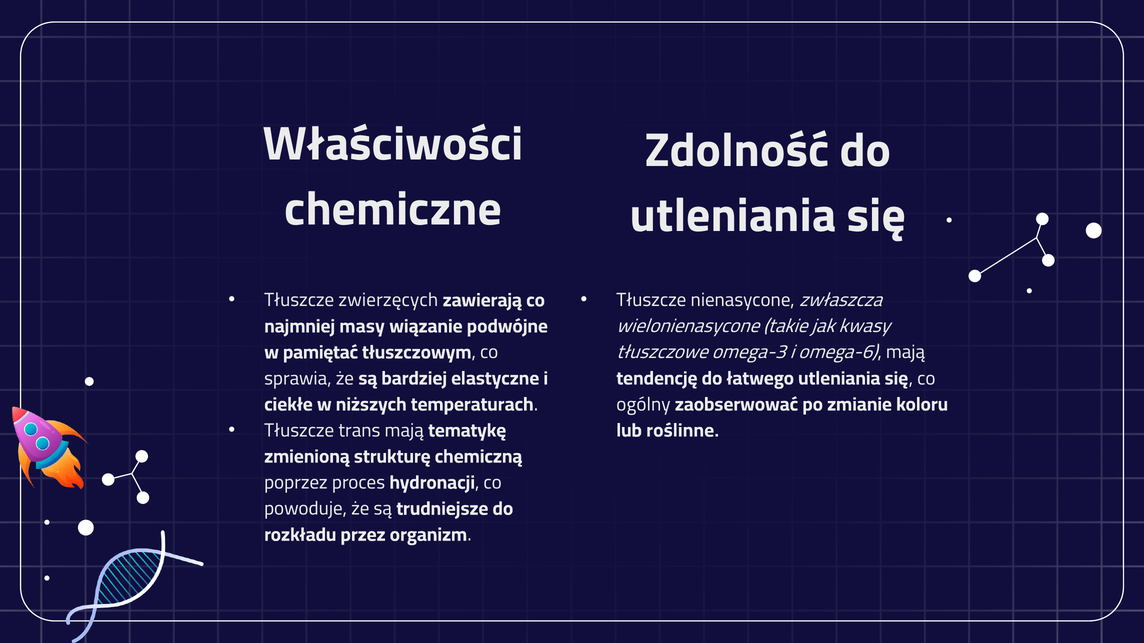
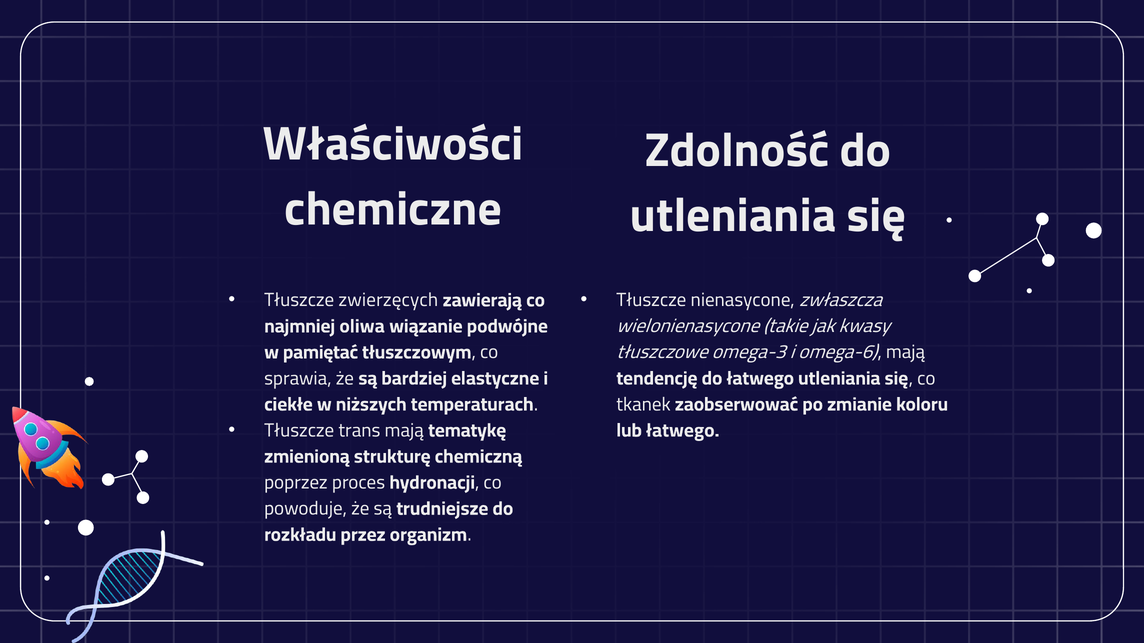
masy: masy -> oliwa (362, 326)
ogólny: ogólny -> tkanek (644, 405)
lub roślinne: roślinne -> łatwego (683, 431)
